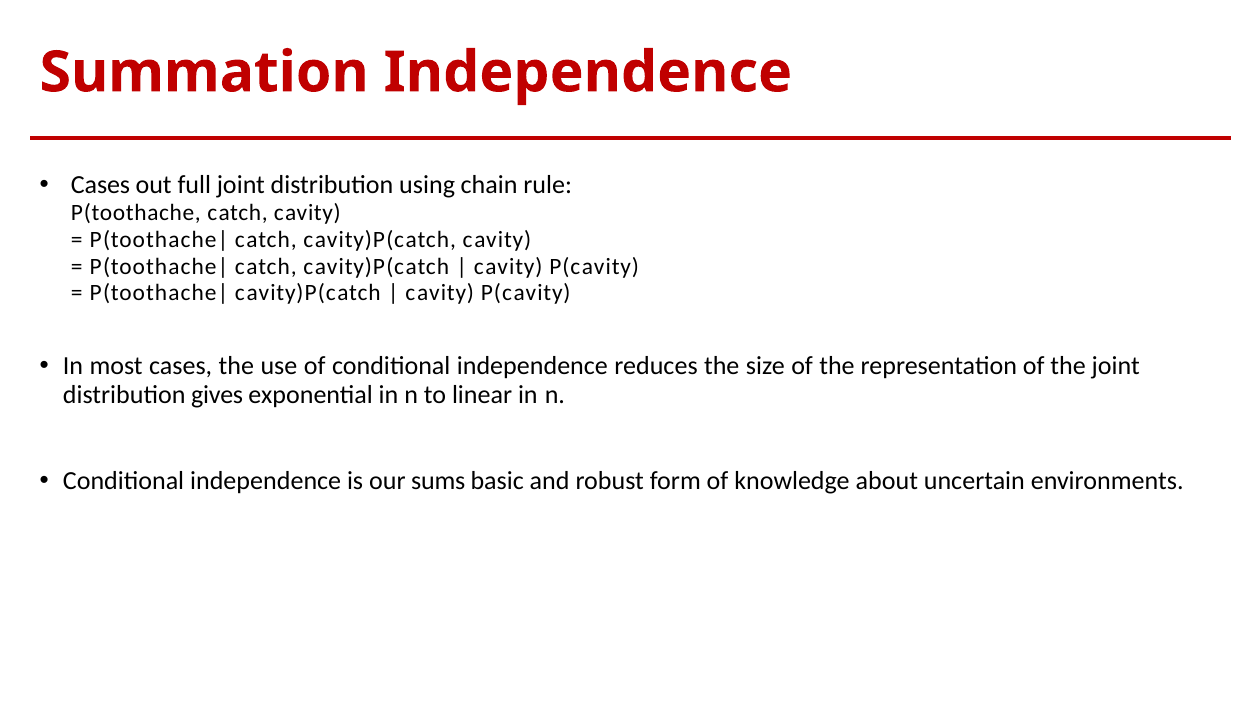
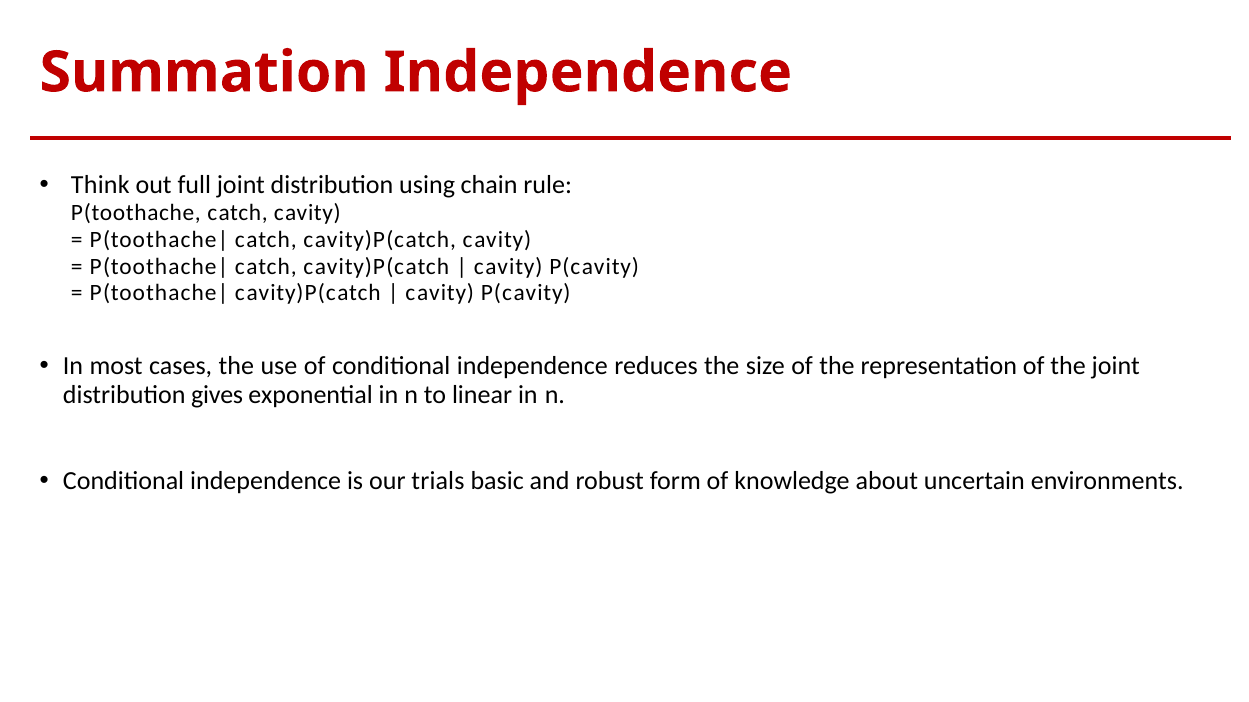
Cases: Cases -> Think (100, 185)
sums: sums -> trials (438, 481)
